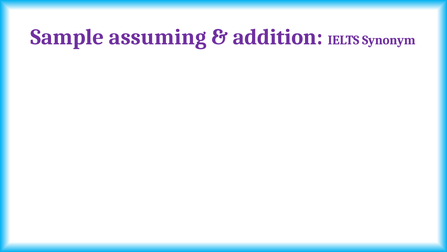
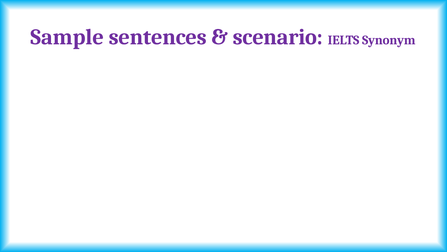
assuming: assuming -> sentences (158, 37)
addition: addition -> scenario (278, 37)
